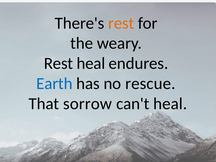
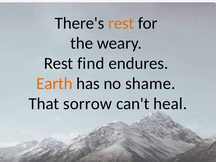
Rest heal: heal -> find (91, 63)
Earth colour: blue -> orange (54, 84)
rescue: rescue -> shame (150, 84)
